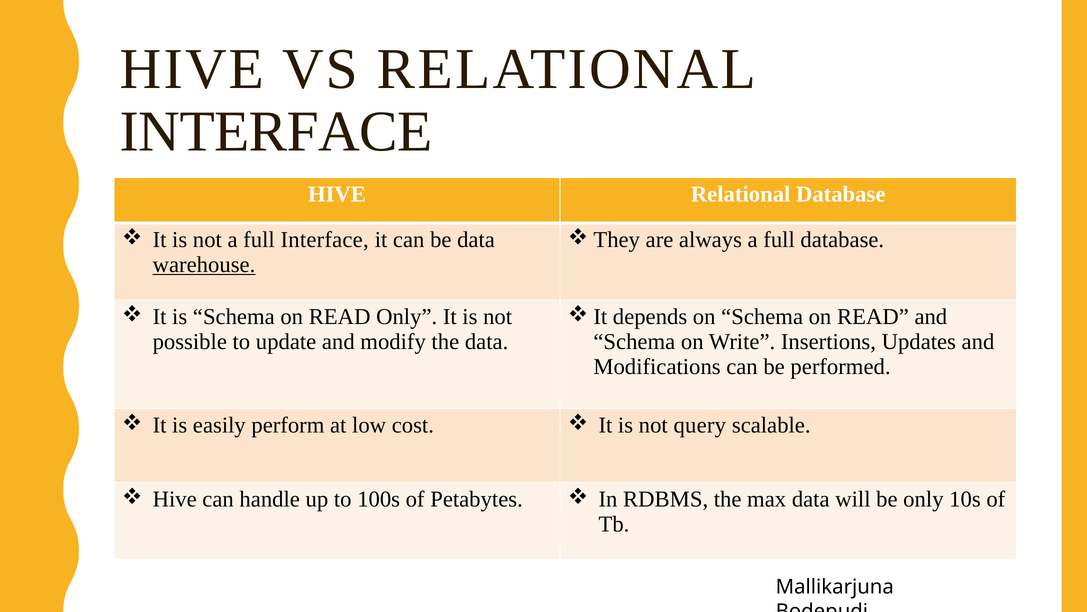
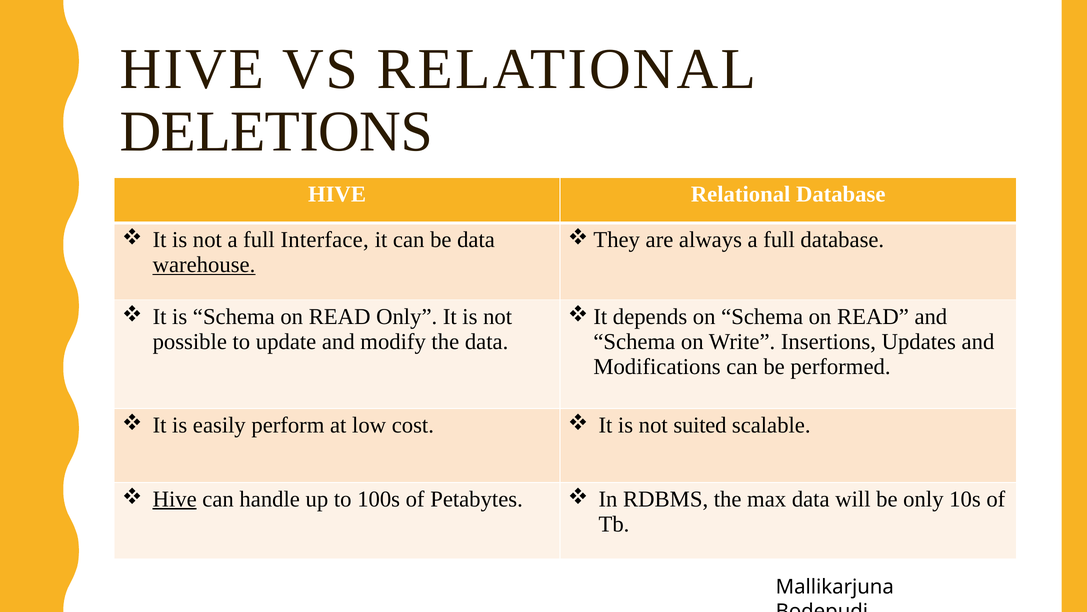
INTERFACE: INTERFACE -> DELETIONS (276, 131)
query: query -> suited (700, 425)
Hive underline: none -> present (175, 499)
